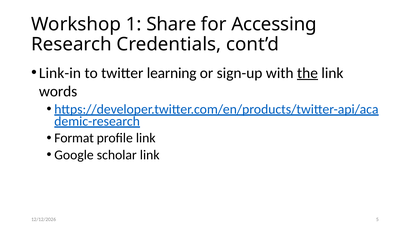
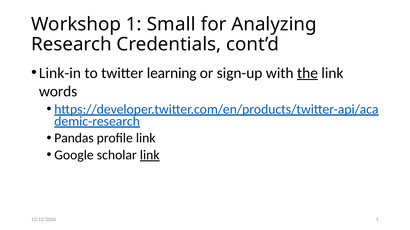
Share: Share -> Small (171, 24)
Accessing: Accessing -> Analyzing (274, 24)
Format: Format -> Pandas (74, 138)
link underline: none -> present (150, 155)
